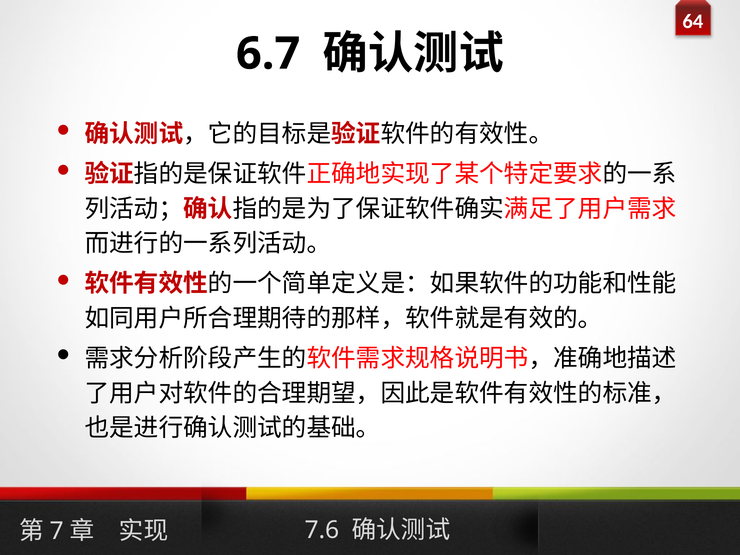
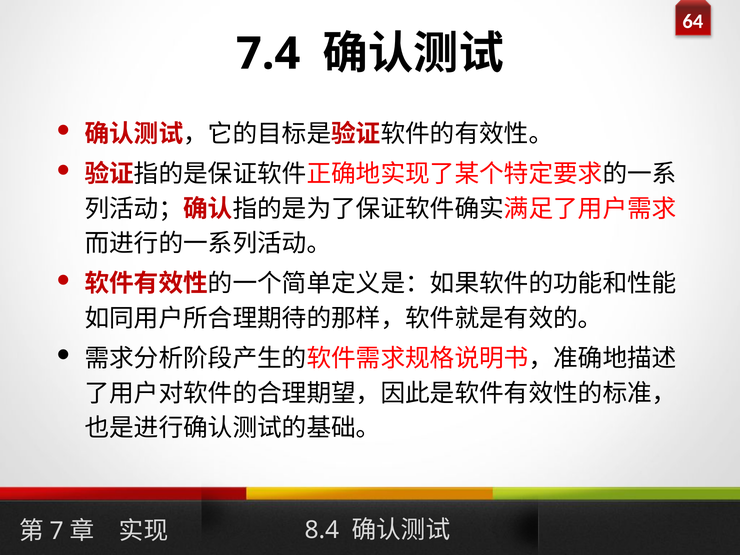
6.7: 6.7 -> 7.4 (268, 54)
7.6: 7.6 -> 8.4 (322, 530)
